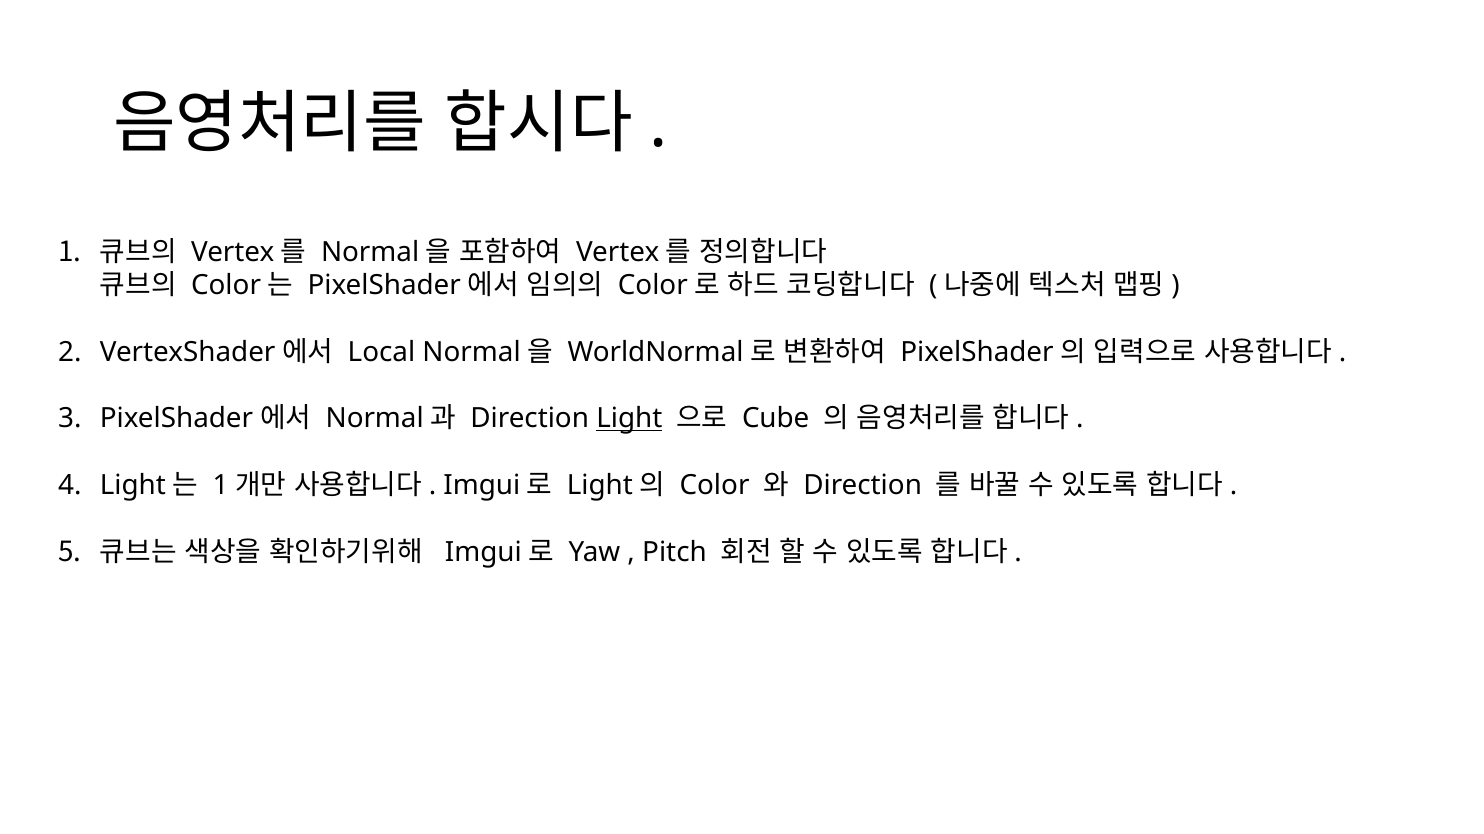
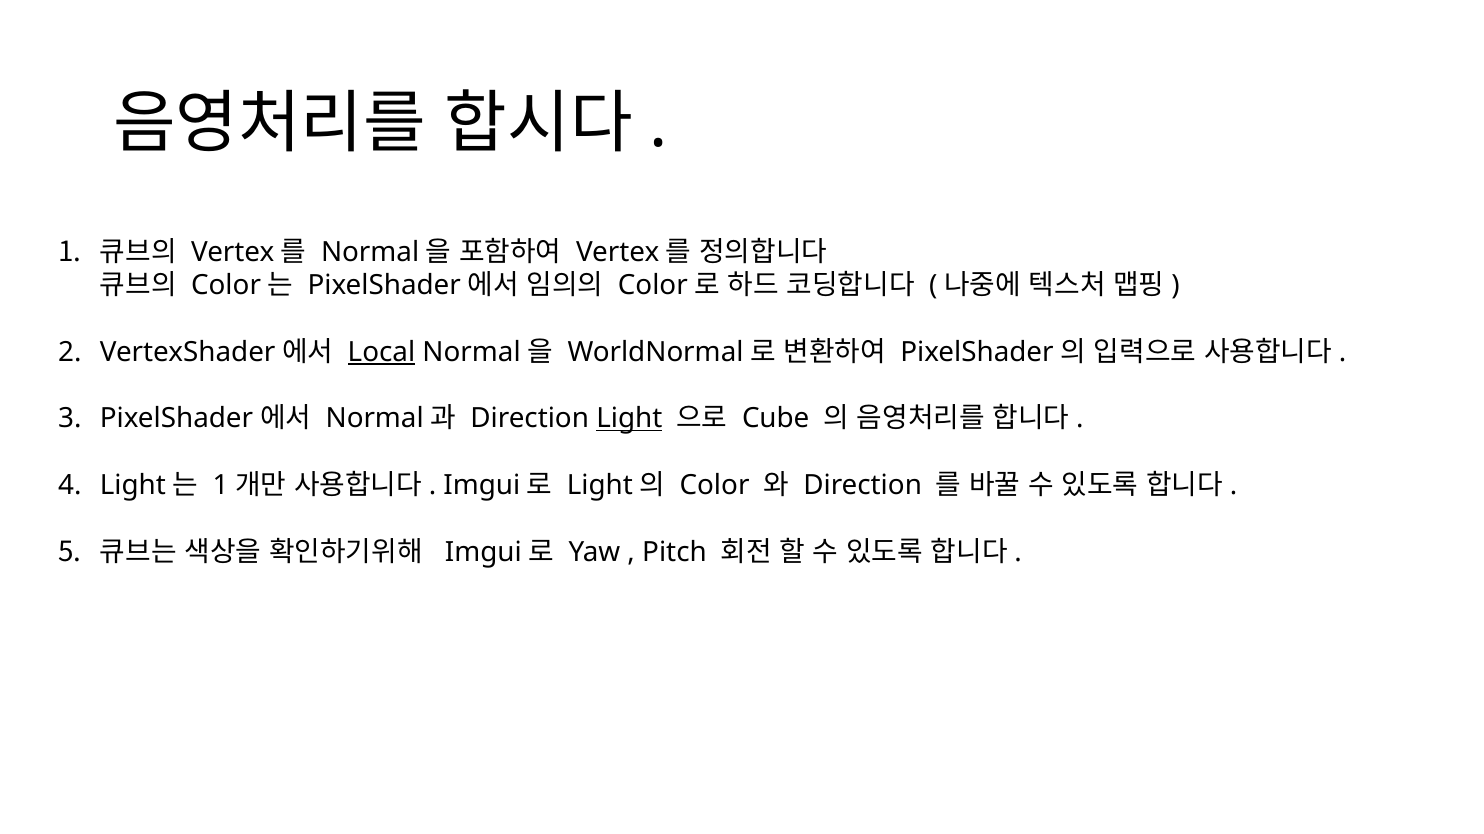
Local underline: none -> present (381, 352)
